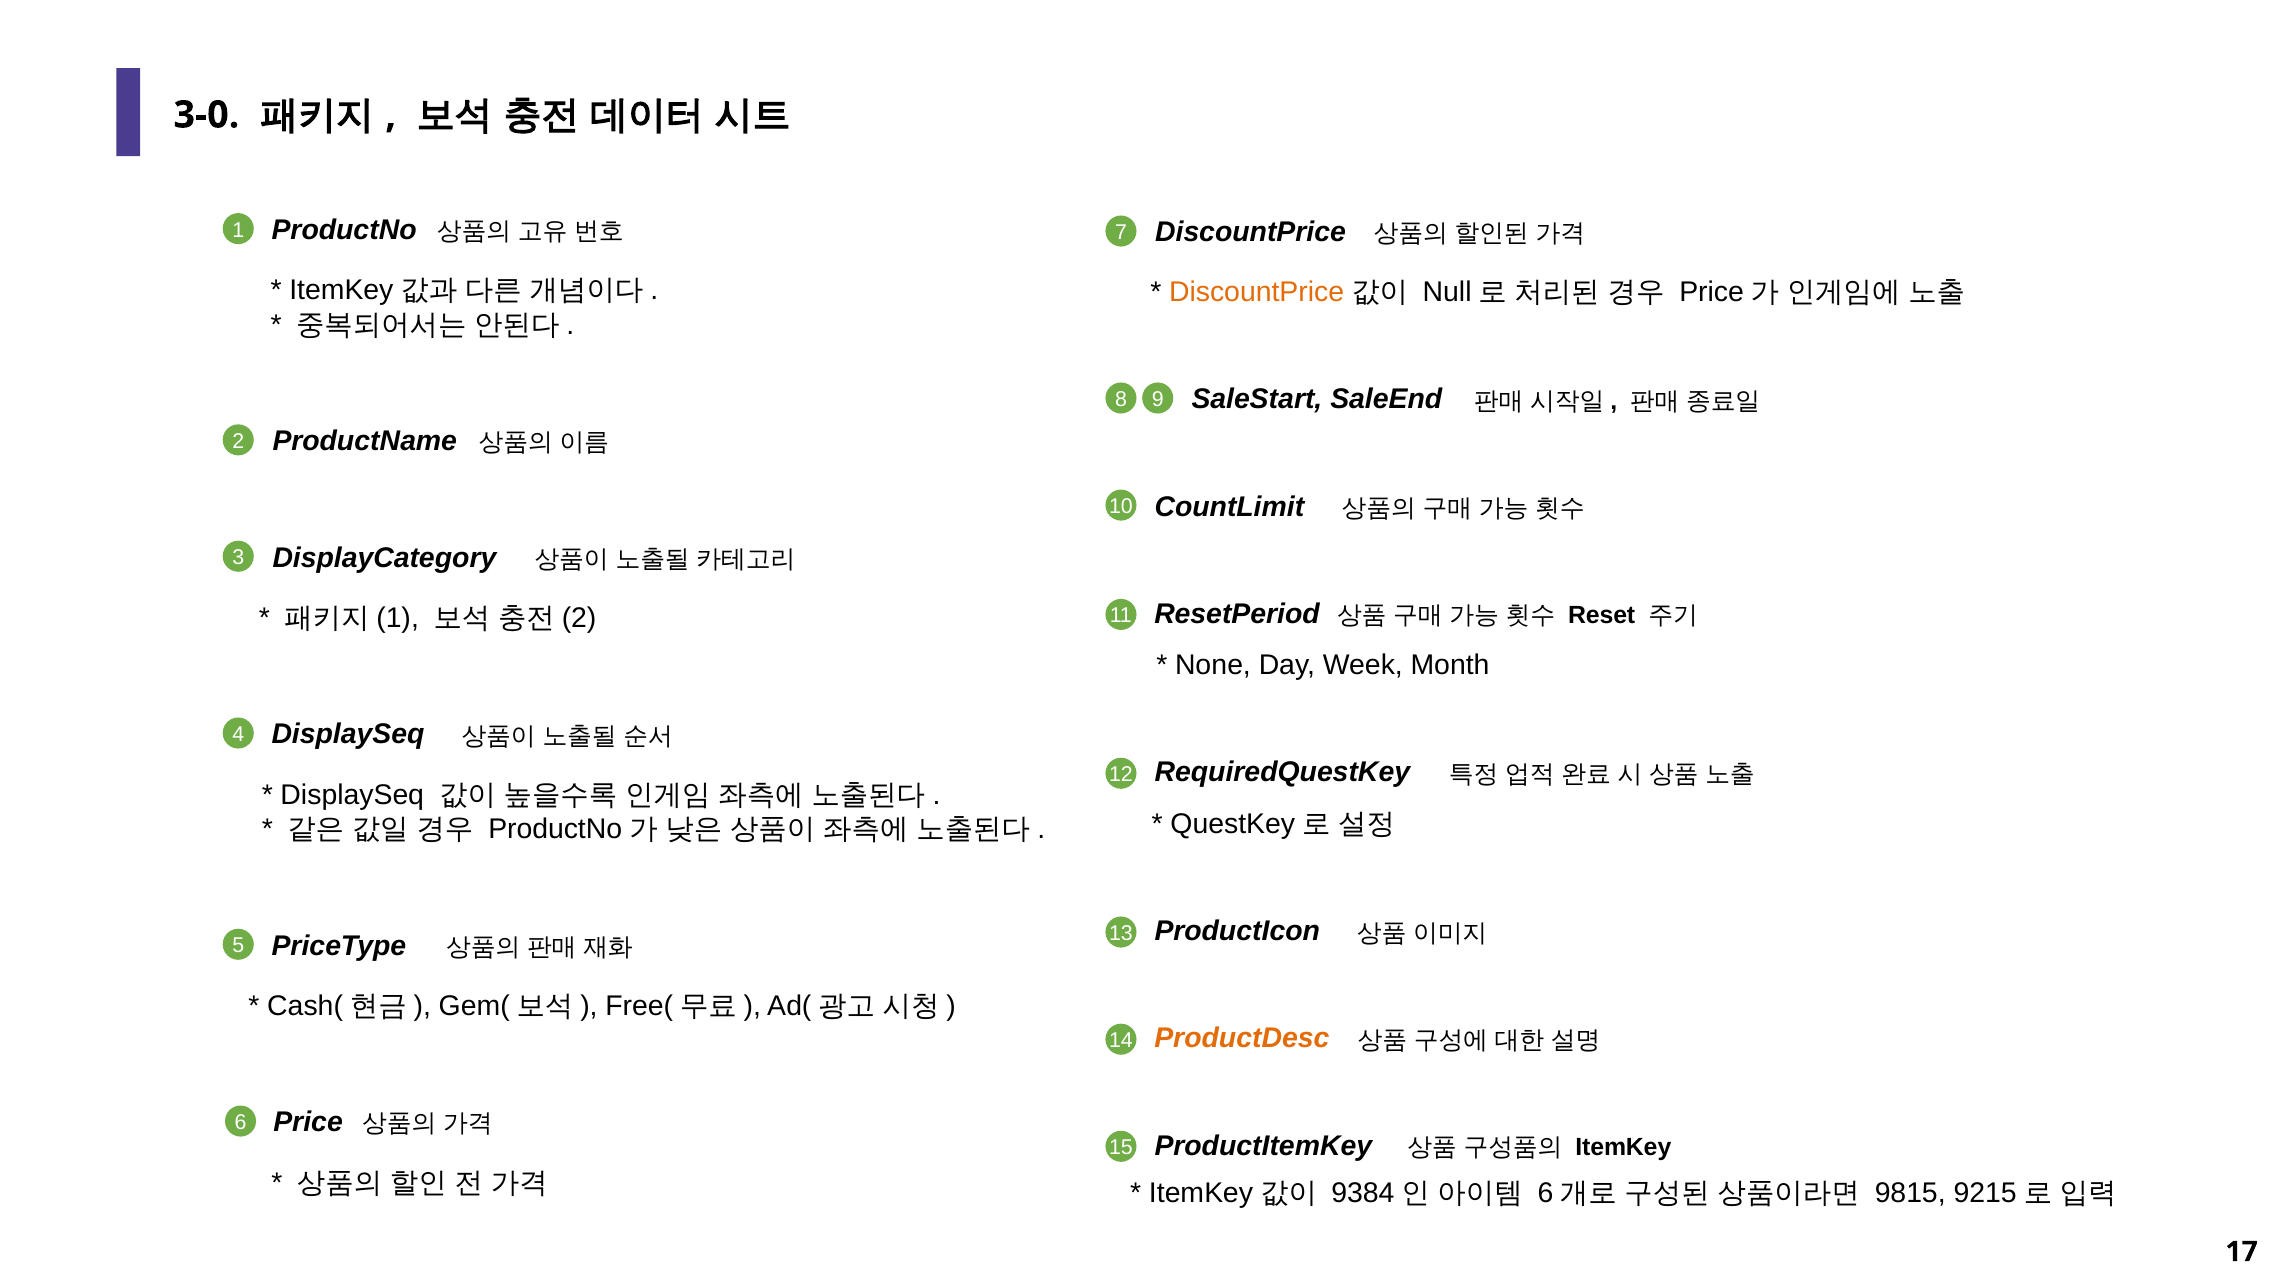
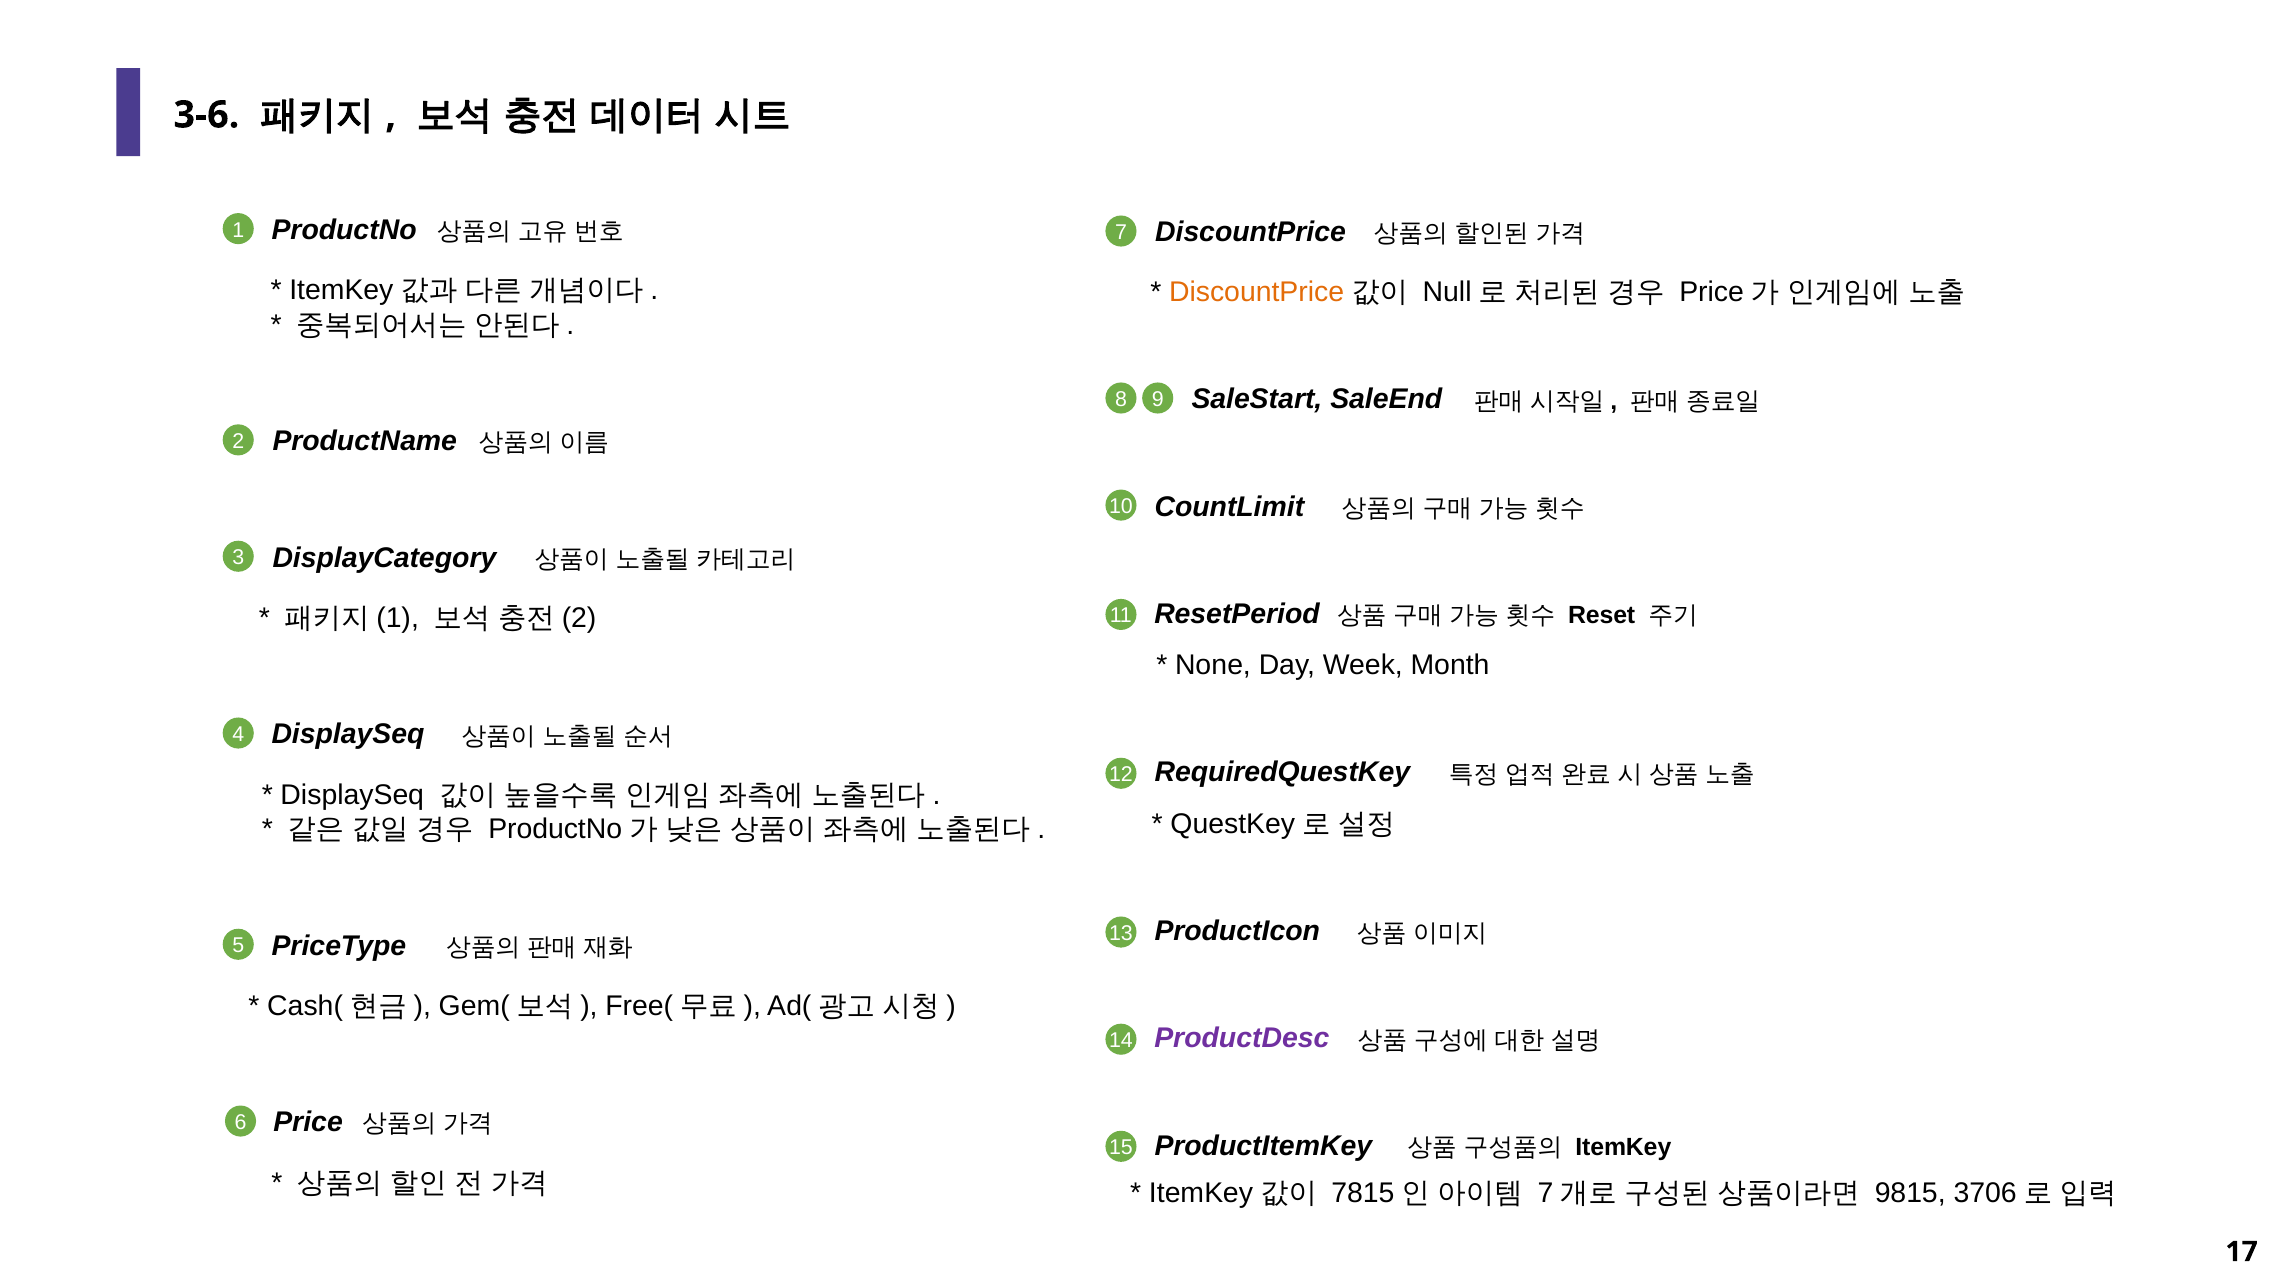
3-0: 3-0 -> 3-6 (206, 115)
ProductDesc colour: orange -> purple (1242, 1038)
9384: 9384 -> 7815 (1363, 1193)
6: 6 -> 7 (1545, 1193)
9215: 9215 -> 3706 (1985, 1193)
